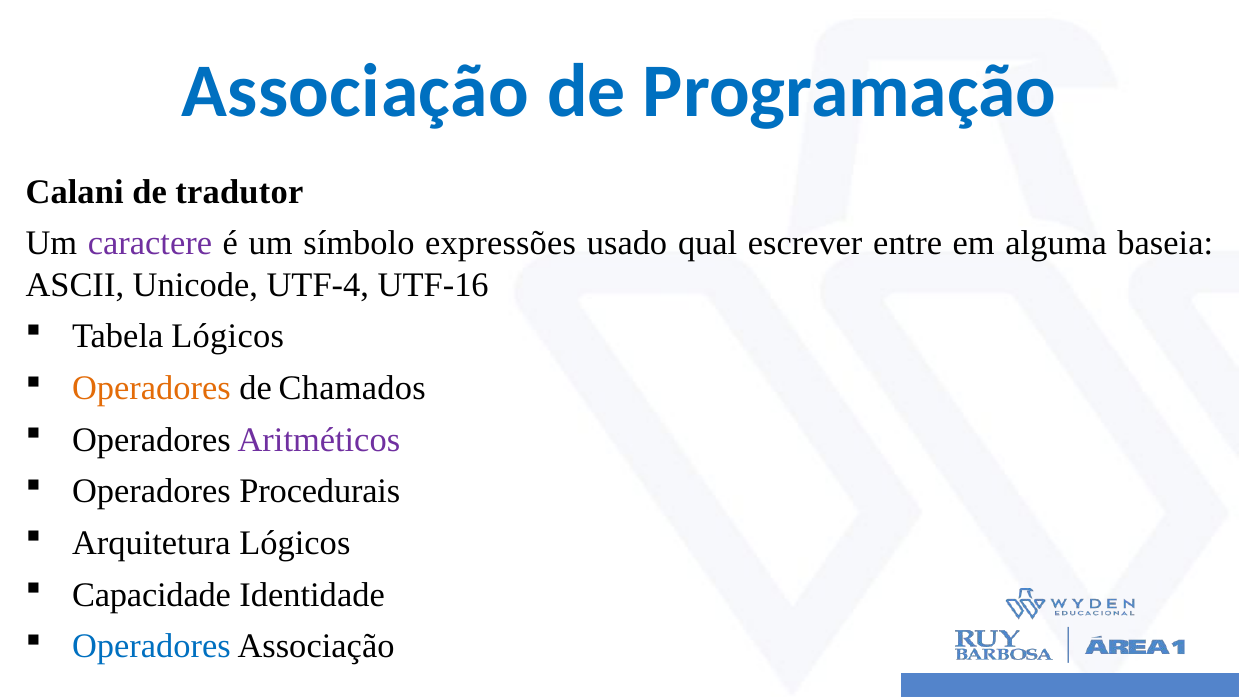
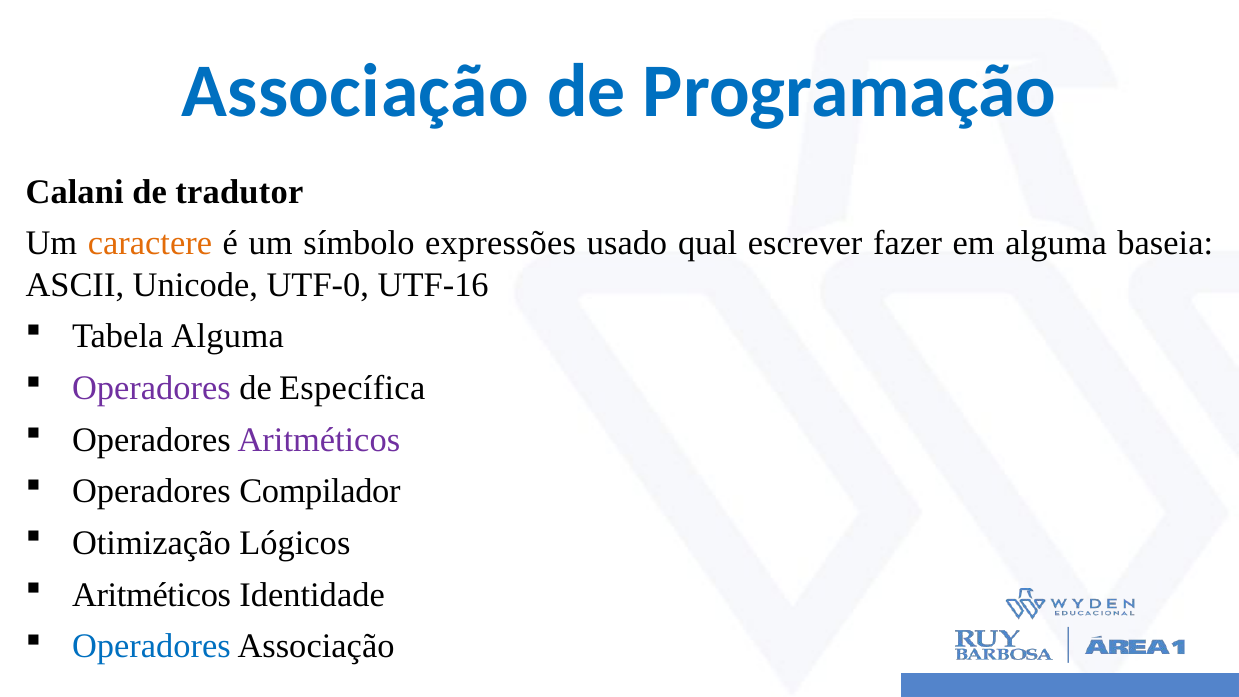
caractere colour: purple -> orange (150, 244)
entre: entre -> fazer (908, 244)
UTF-4: UTF-4 -> UTF-0 (318, 285)
Tabela Lógicos: Lógicos -> Alguma (228, 337)
Operadores colour: orange -> purple (151, 388)
Chamados: Chamados -> Específica (352, 388)
Procedurais: Procedurais -> Compilador (320, 492)
Arquitetura: Arquitetura -> Otimização (151, 543)
Capacidade: Capacidade -> Aritméticos (152, 595)
